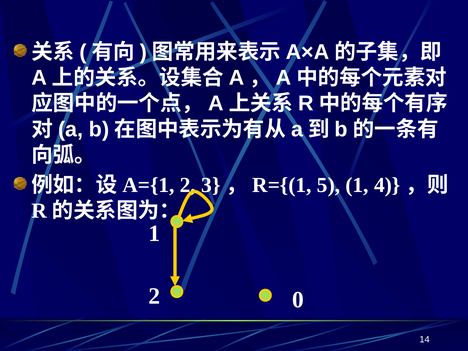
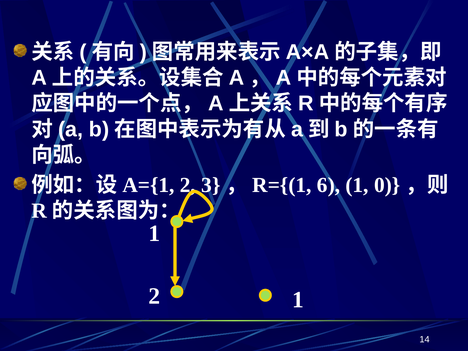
5: 5 -> 6 (329, 185)
4: 4 -> 0 (387, 185)
2 0: 0 -> 1 (298, 300)
